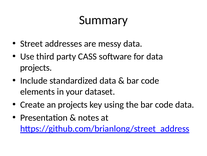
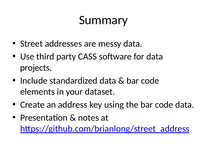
an projects: projects -> address (73, 104)
